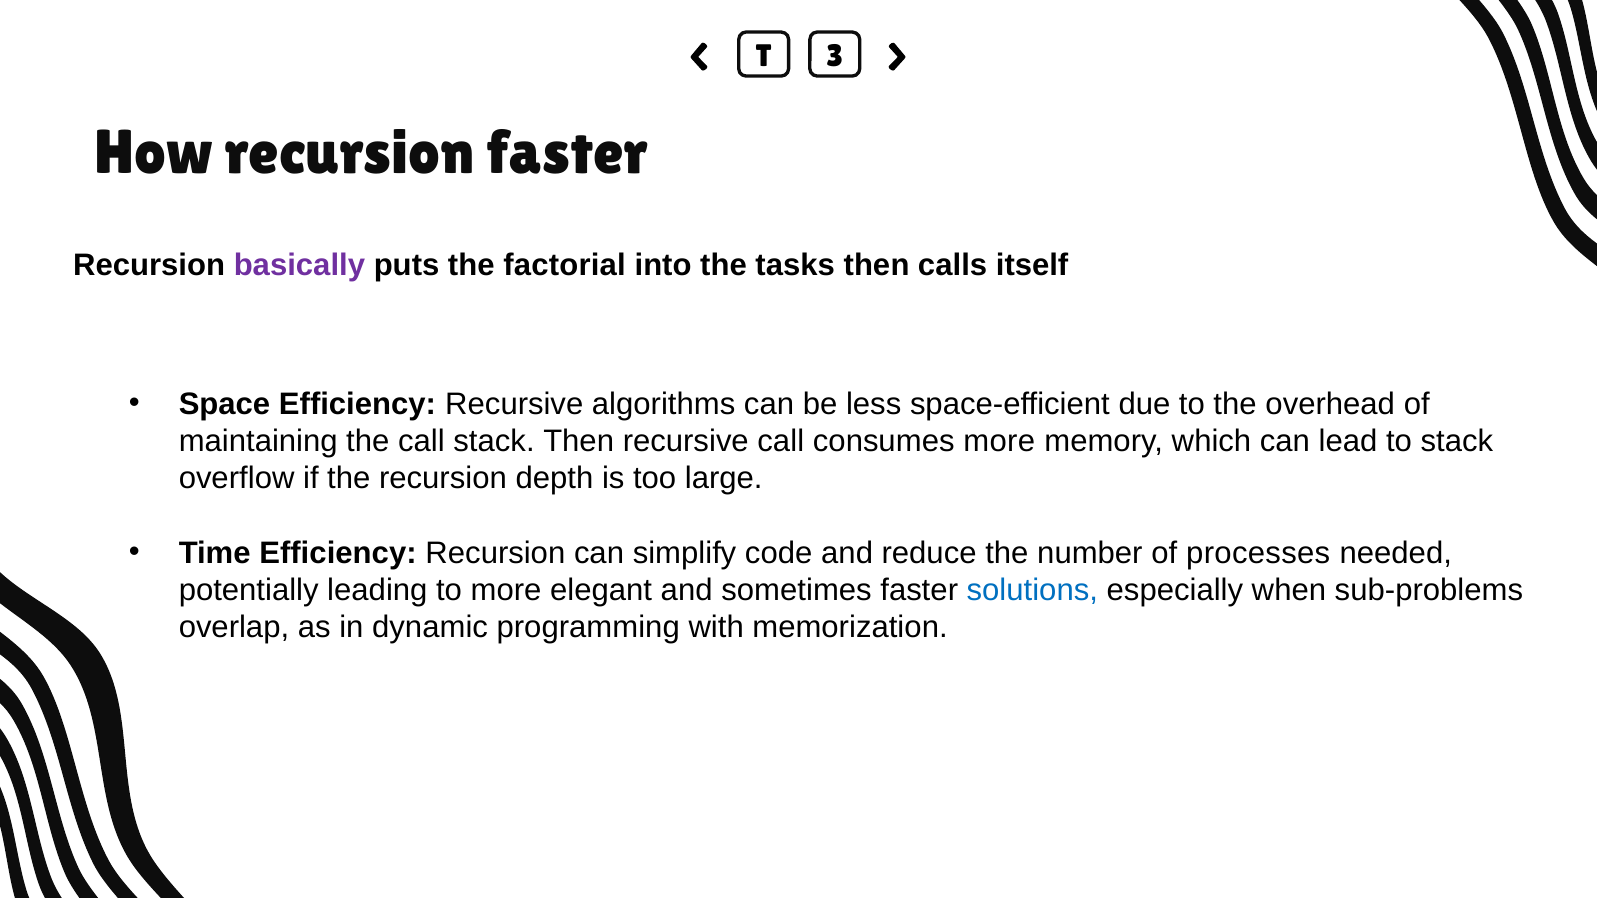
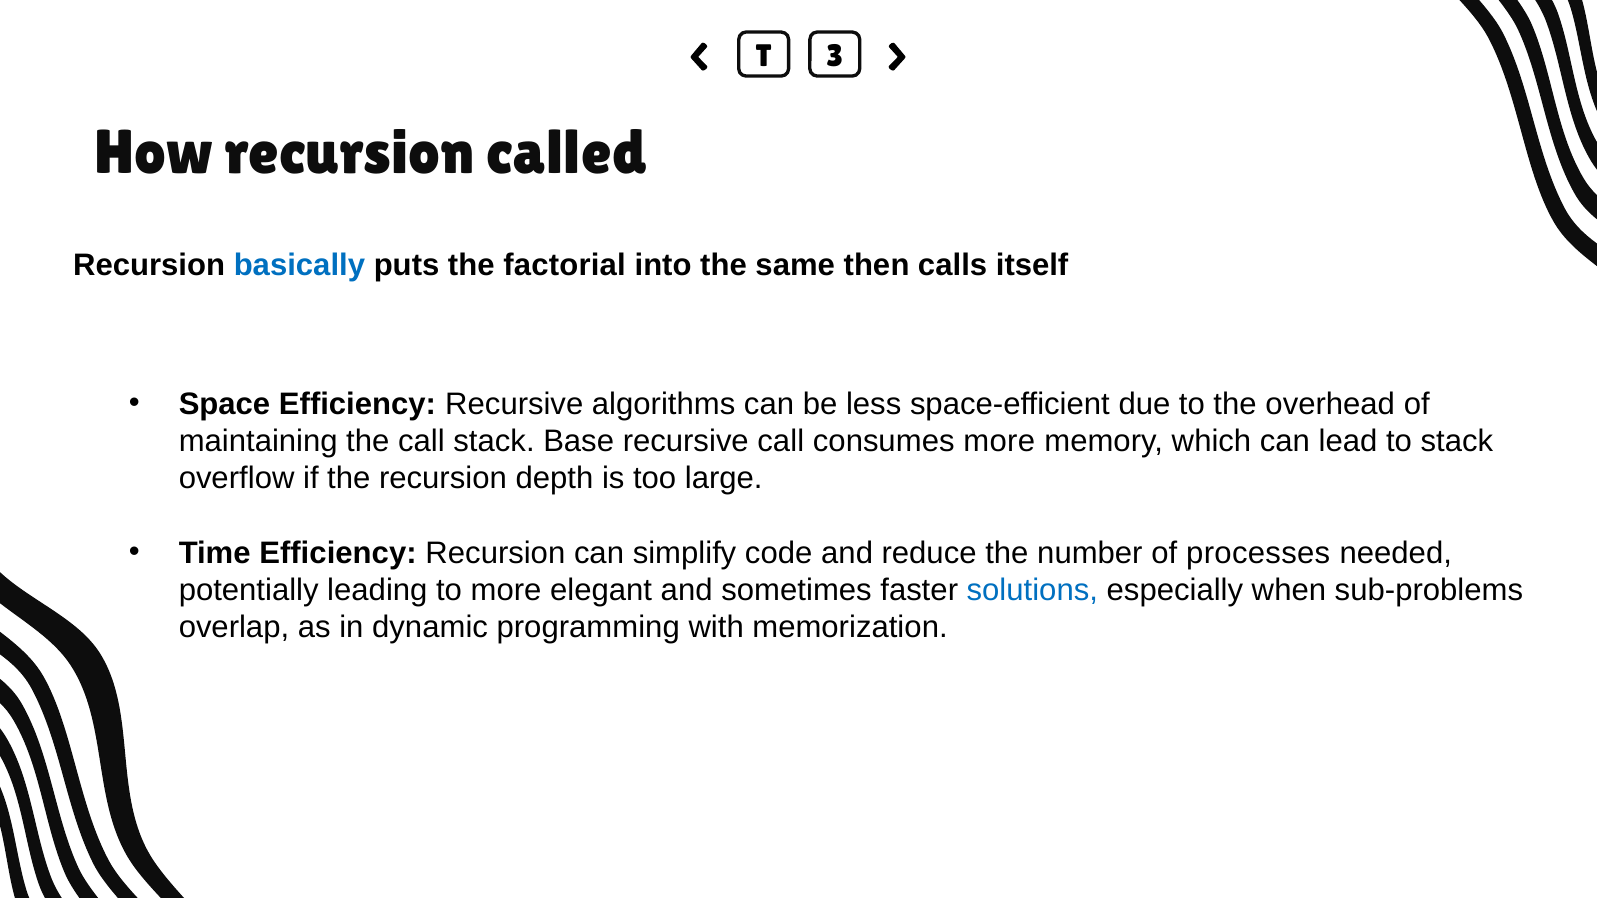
recursion faster: faster -> called (567, 153)
basically colour: purple -> blue (299, 266)
tasks: tasks -> same (795, 266)
stack Then: Then -> Base (579, 441)
